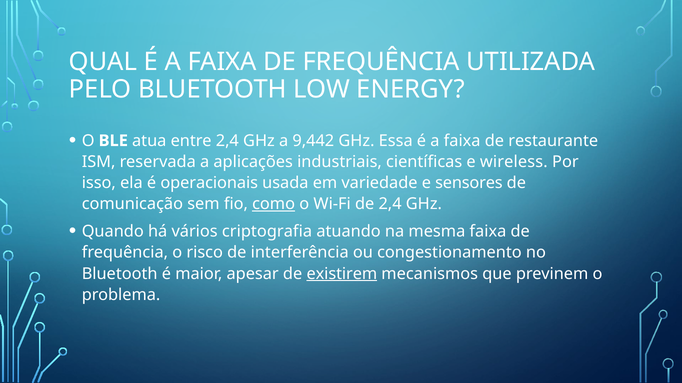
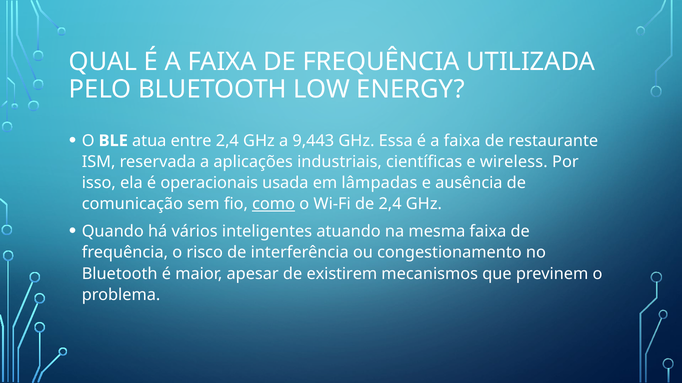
9,442: 9,442 -> 9,443 (313, 141)
variedade: variedade -> lâmpadas (379, 183)
sensores: sensores -> ausência (469, 183)
criptografia: criptografia -> inteligentes (267, 232)
existirem underline: present -> none (342, 274)
